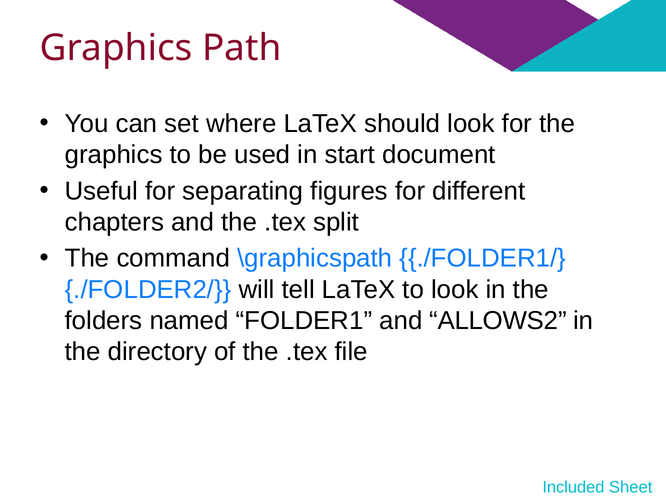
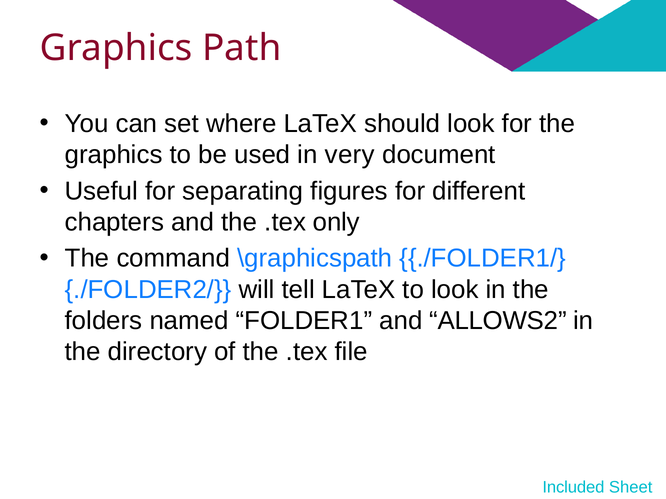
start: start -> very (350, 155)
split: split -> only (336, 222)
